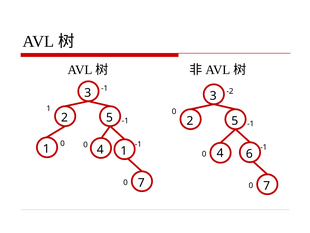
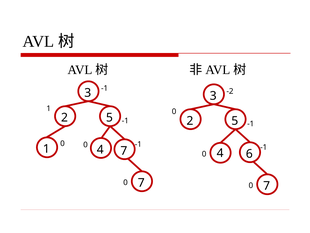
4 1: 1 -> 7 (124, 150)
